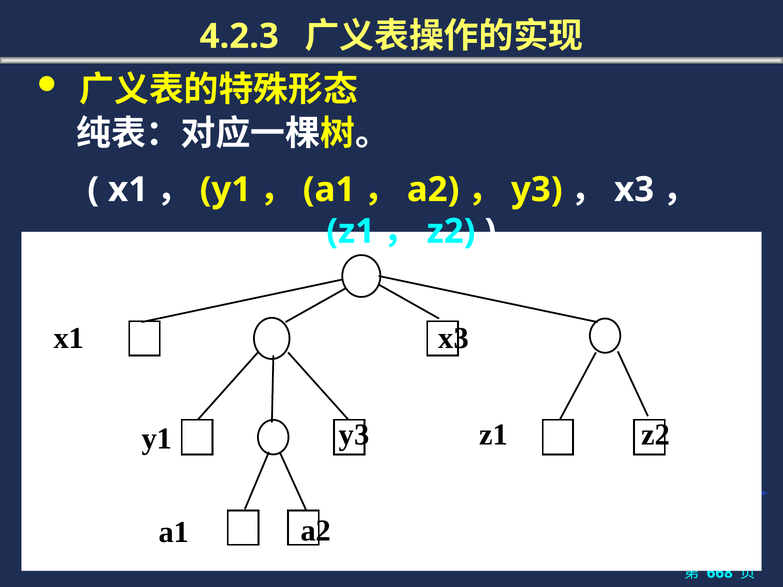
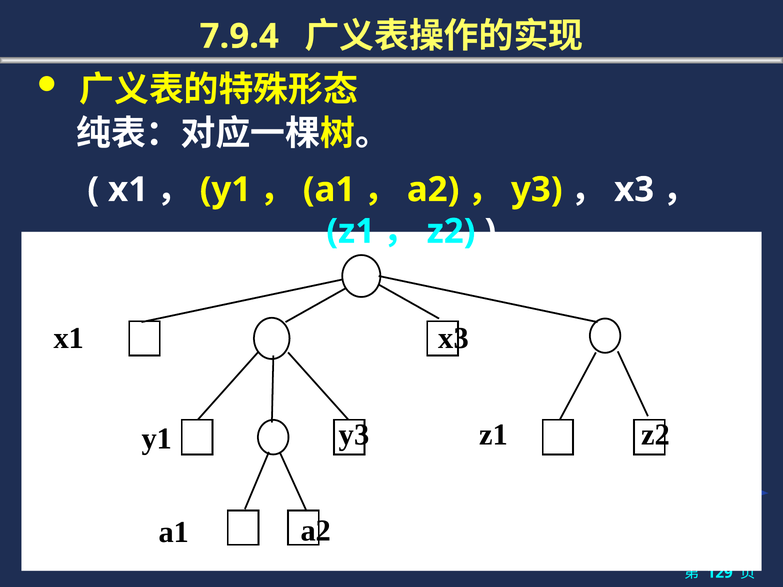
4.2.3: 4.2.3 -> 7.9.4 (239, 36)
668: 668 -> 129 (720, 573)
